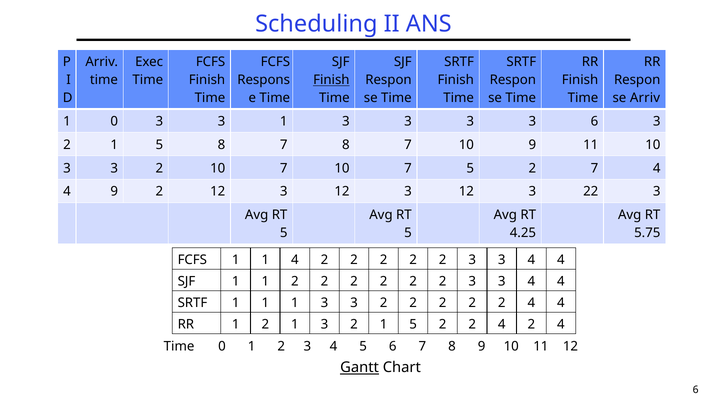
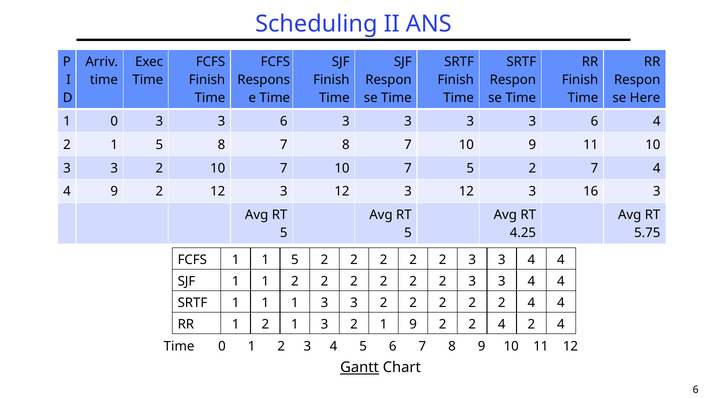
Finish underline: present -> none (331, 80)
Arriv: Arriv -> Here (645, 98)
0 3 3 1: 1 -> 6 (284, 121)
6 3: 3 -> 4 (657, 121)
22: 22 -> 16 (591, 191)
1 1 4: 4 -> 5 (295, 260)
5: 5 -> 9 (413, 324)
